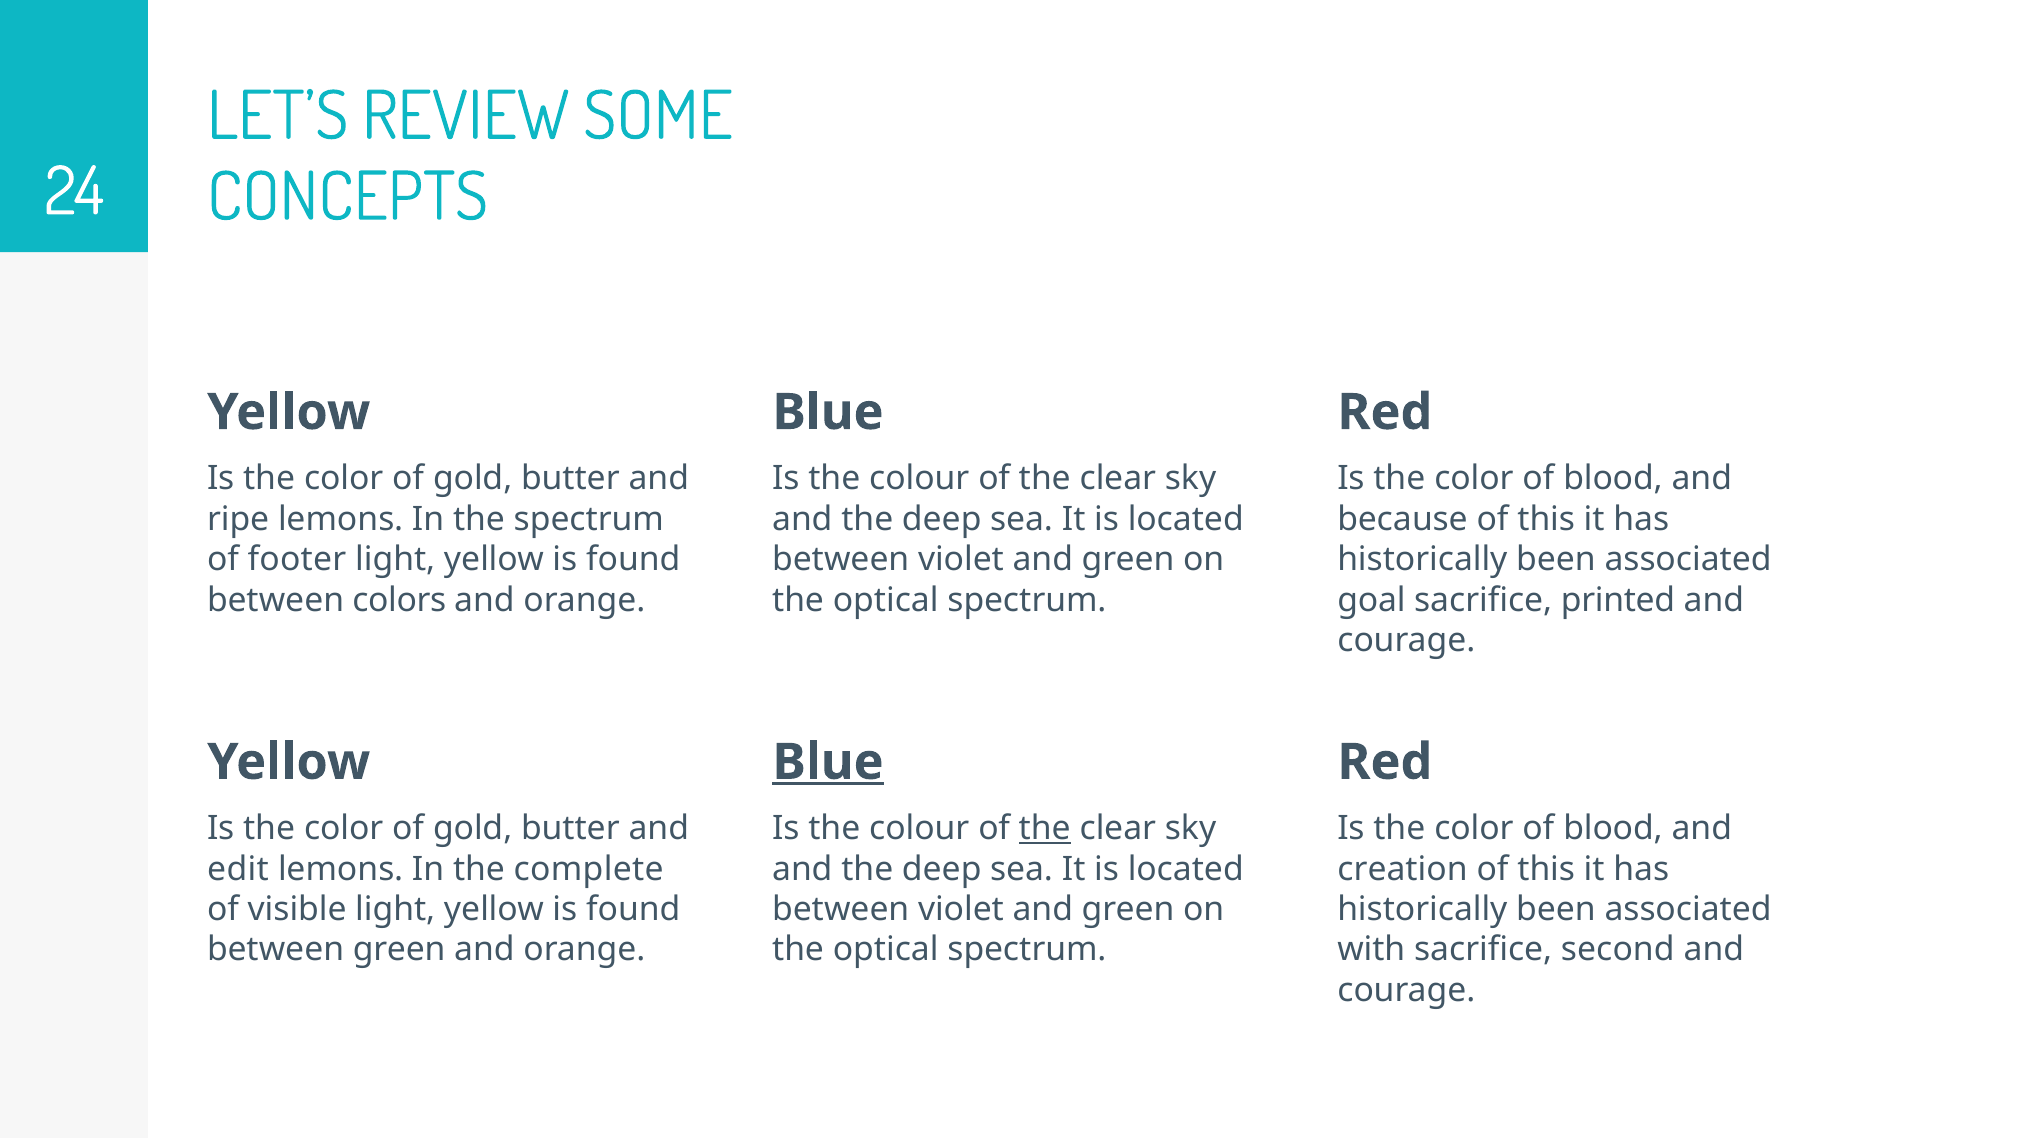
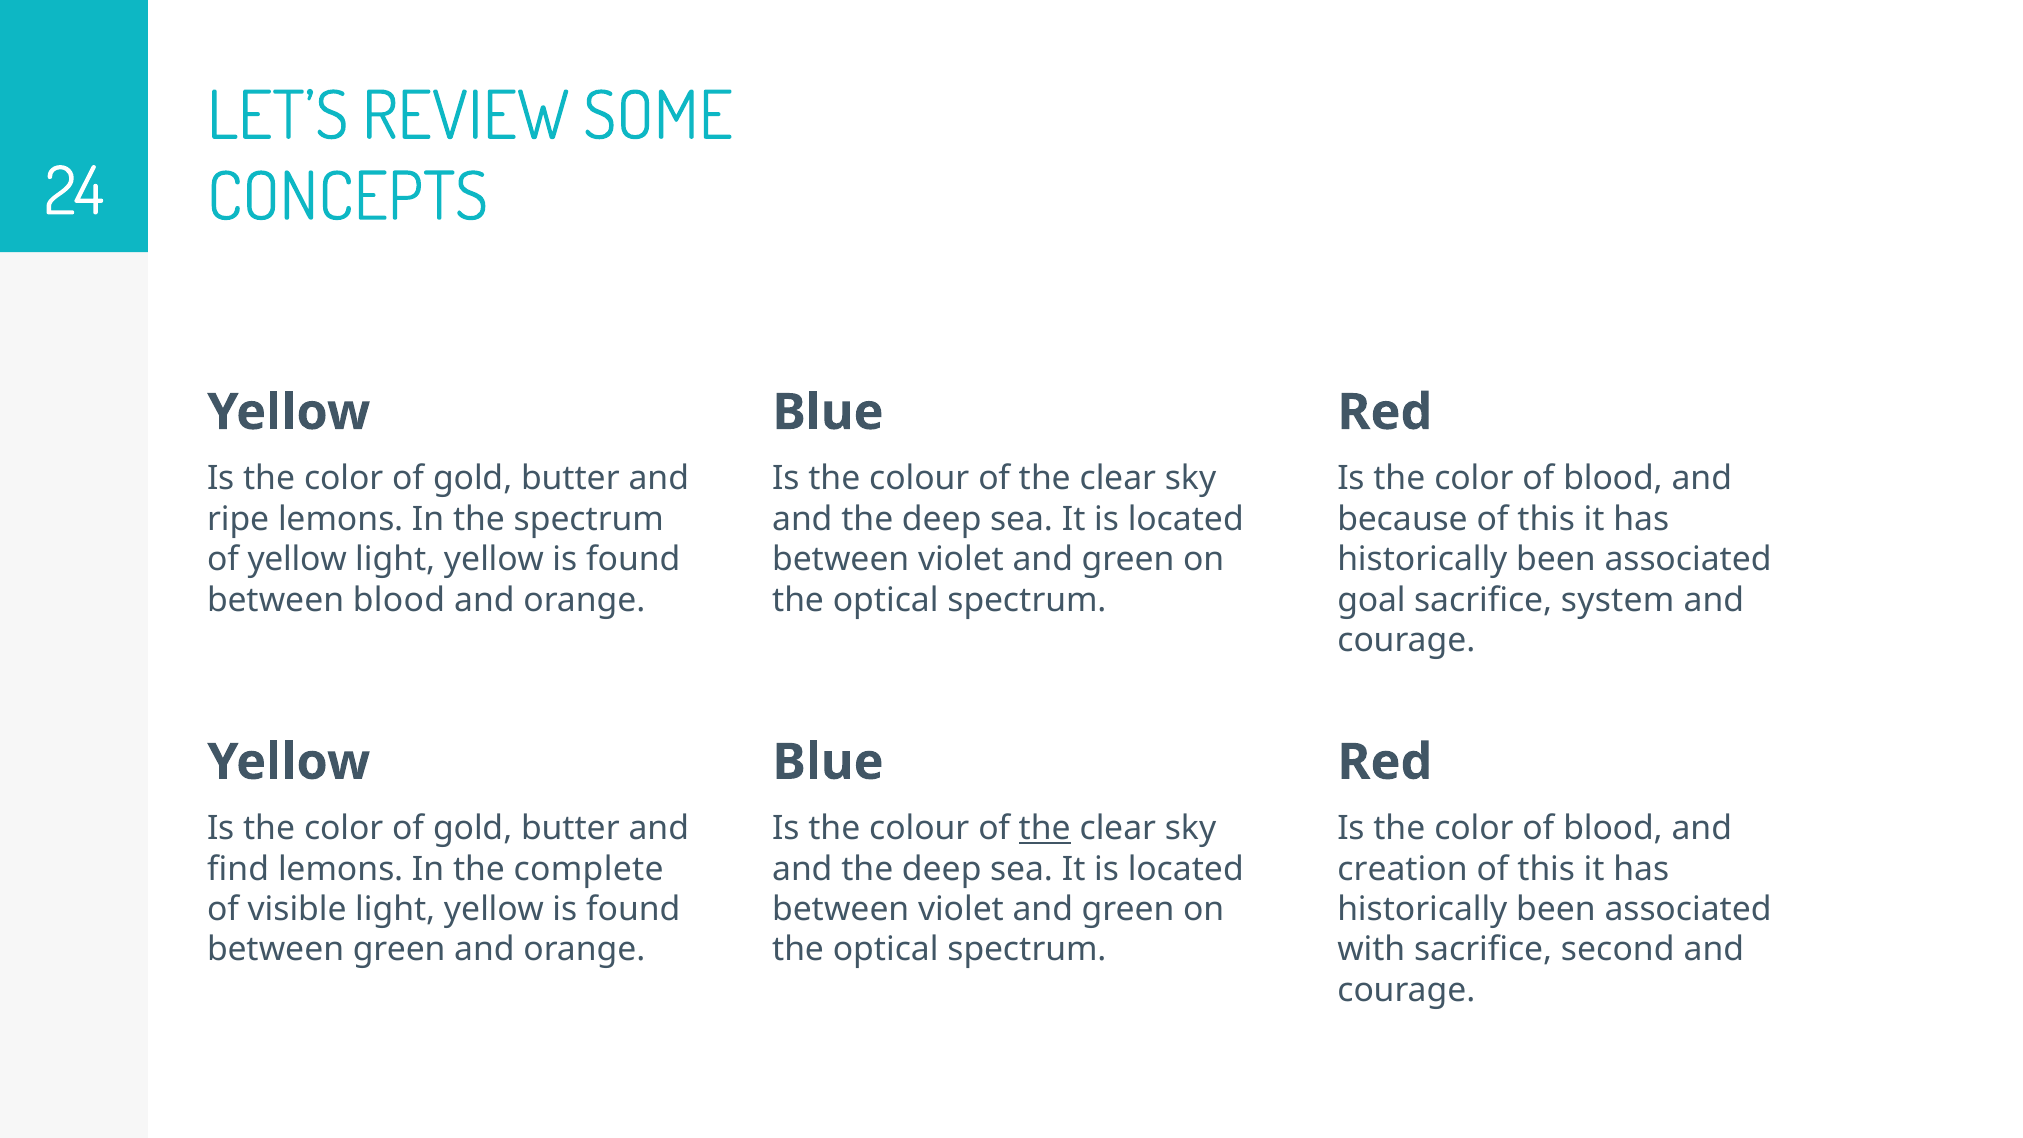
of footer: footer -> yellow (297, 560)
between colors: colors -> blood (399, 600)
printed: printed -> system (1618, 600)
Blue underline: present -> none (828, 762)
edit: edit -> find (238, 869)
